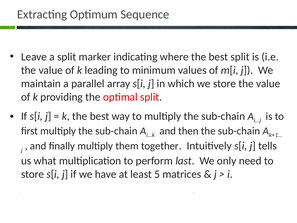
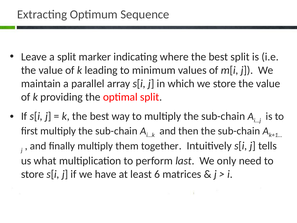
5: 5 -> 6 (157, 174)
